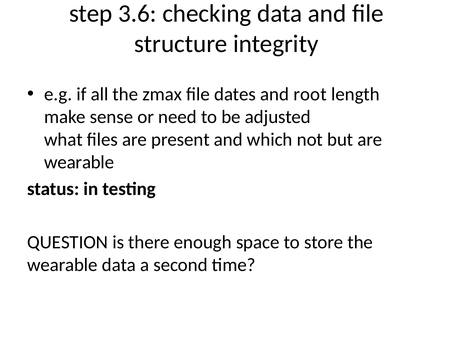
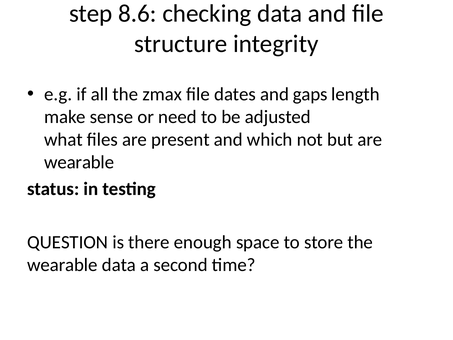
3.6: 3.6 -> 8.6 (137, 13)
root: root -> gaps (310, 94)
